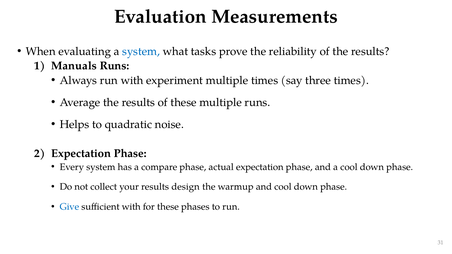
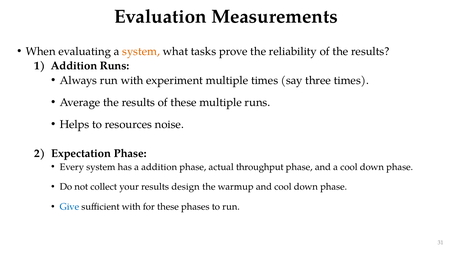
system colour: blue -> orange (141, 51)
Manuals: Manuals -> Addition (74, 66)
quadratic: quadratic -> resources (128, 124)
a compare: compare -> addition (159, 167)
actual expectation: expectation -> throughput (260, 167)
